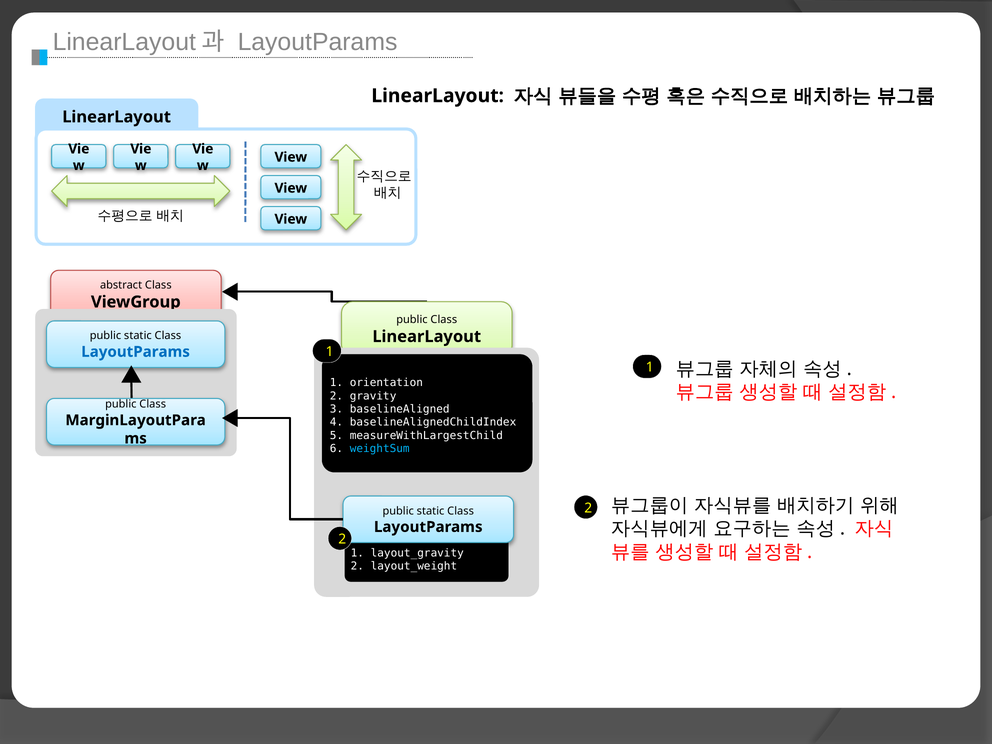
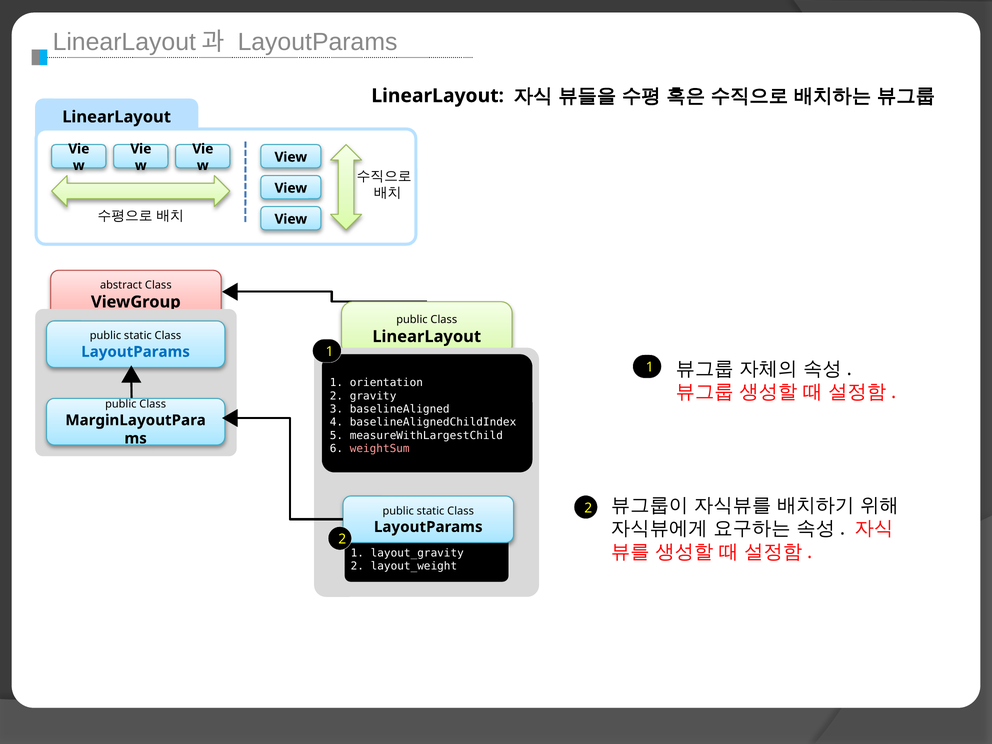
weightSum colour: light blue -> pink (380, 449)
